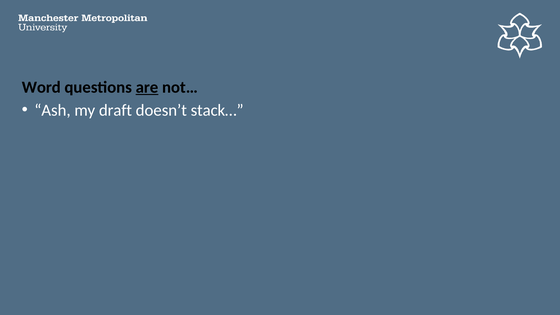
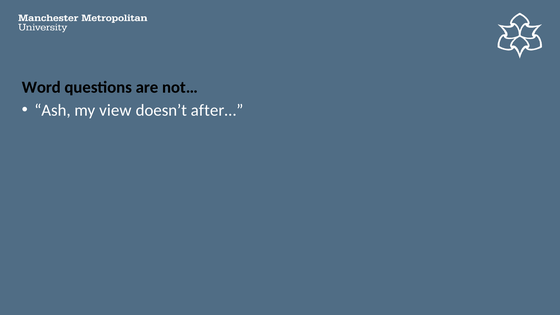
are underline: present -> none (147, 87)
draft: draft -> view (115, 110)
stack…: stack… -> after… (217, 110)
